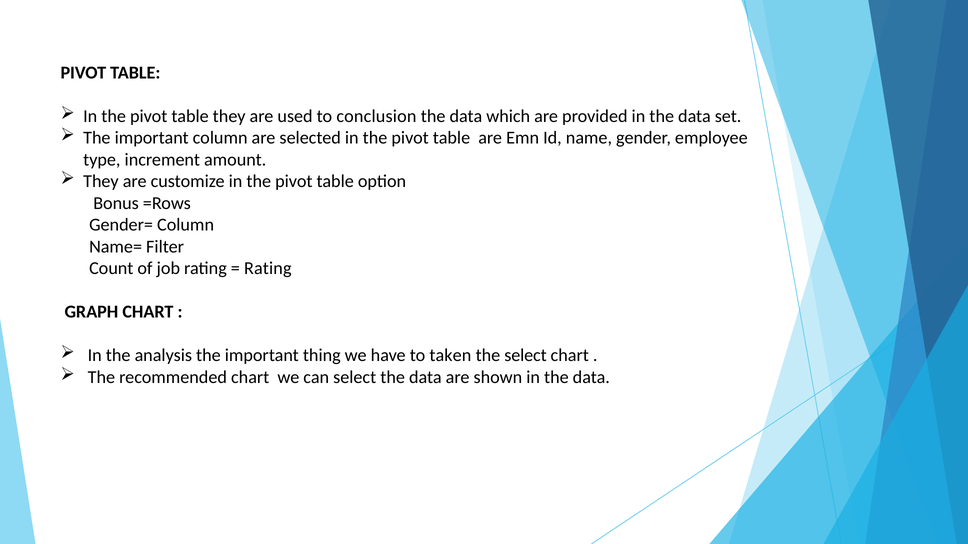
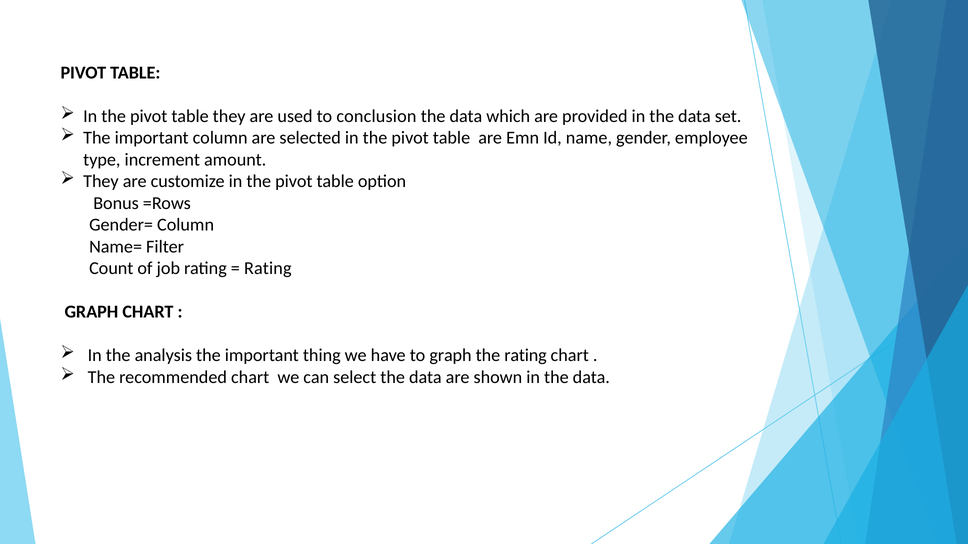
to taken: taken -> graph (450, 356)
the select: select -> rating (526, 356)
